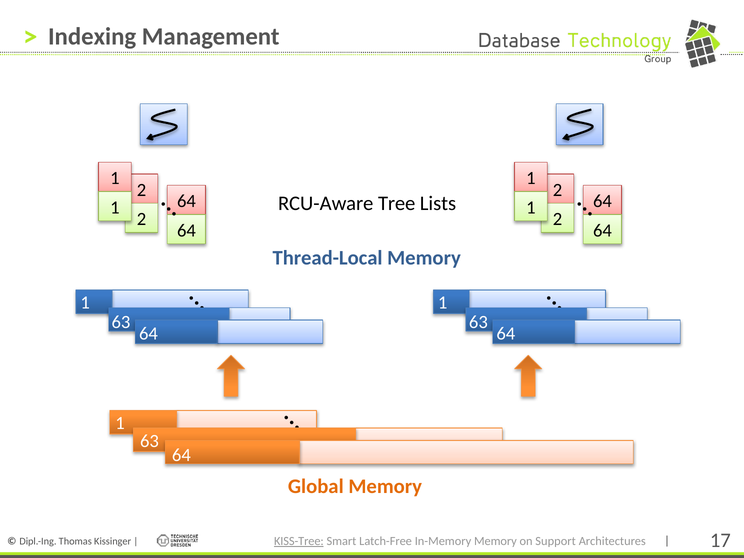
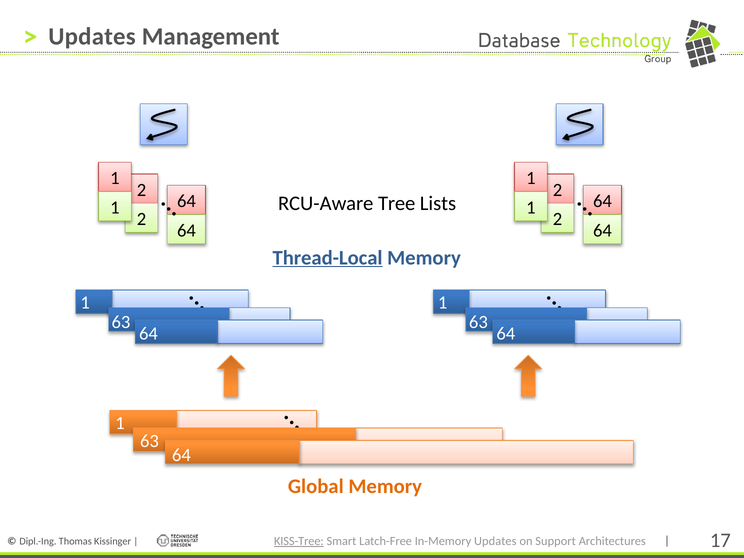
Indexing: Indexing -> Updates (92, 37)
Thread-Local underline: none -> present (328, 258)
In-Memory Memory: Memory -> Updates (495, 541)
